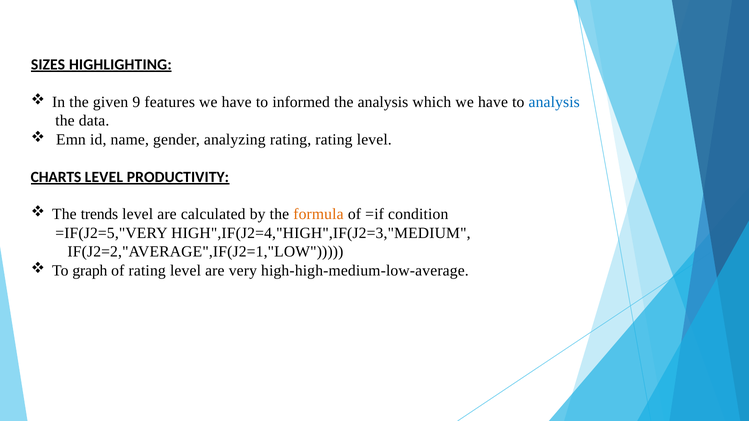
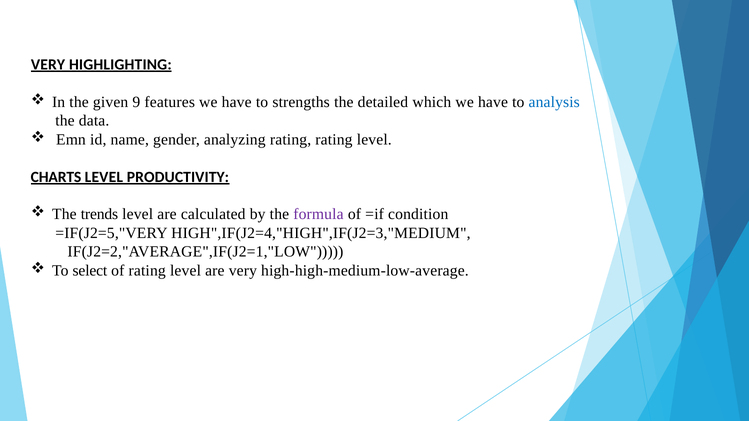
SIZES: SIZES -> VERY (48, 65)
informed: informed -> strengths (301, 102)
the analysis: analysis -> detailed (383, 102)
formula colour: orange -> purple (318, 215)
graph: graph -> select (90, 271)
